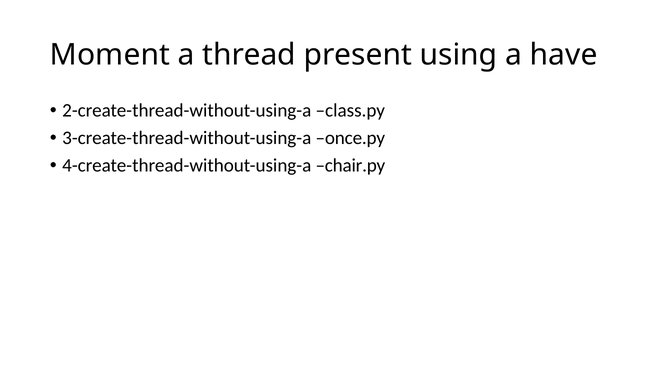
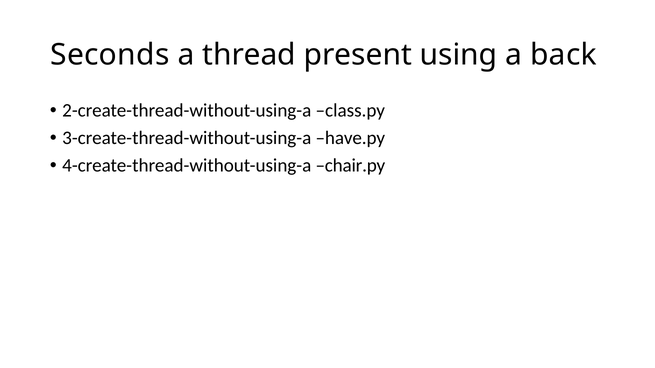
Moment: Moment -> Seconds (110, 55)
have: have -> back (564, 55)
once.py: once.py -> have.py (350, 138)
